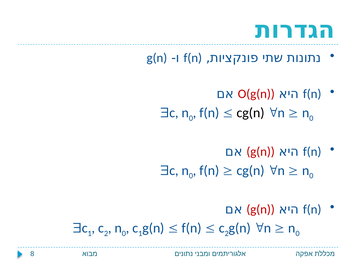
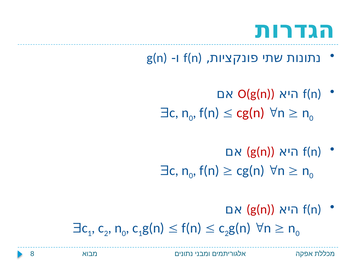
cg(n colour: black -> red (251, 113)
